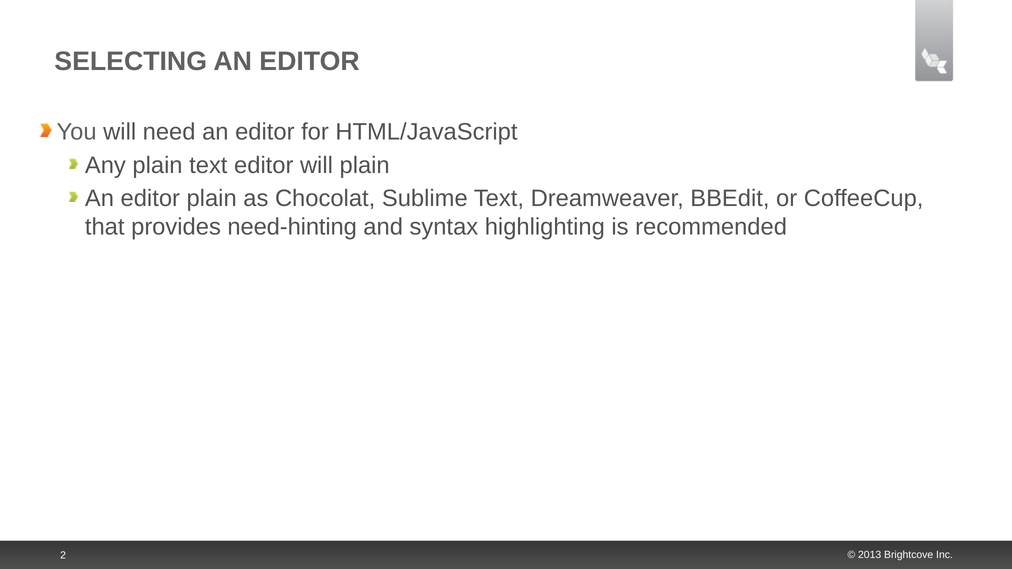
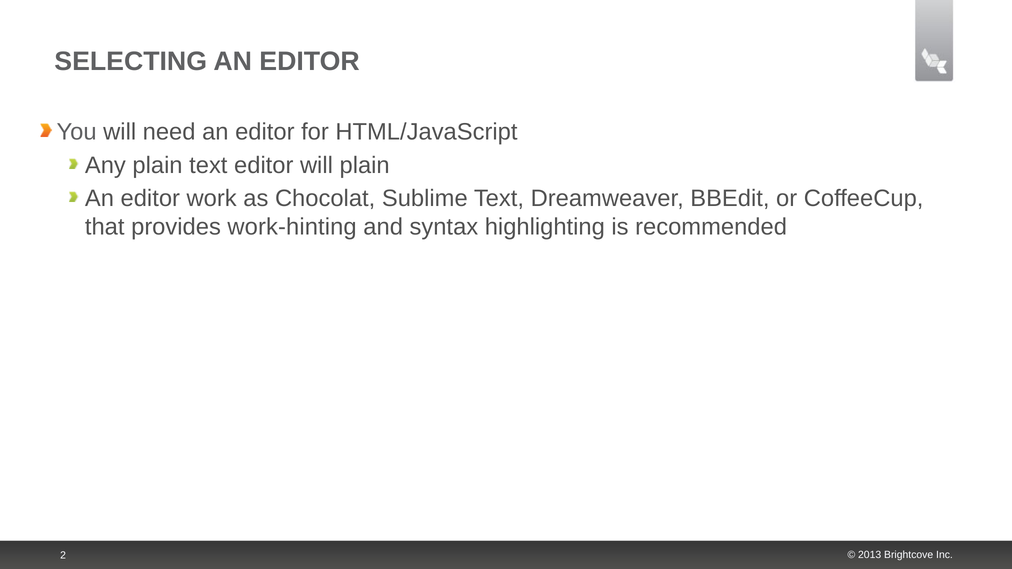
editor plain: plain -> work (212, 199)
need-hinting: need-hinting -> work-hinting (292, 227)
